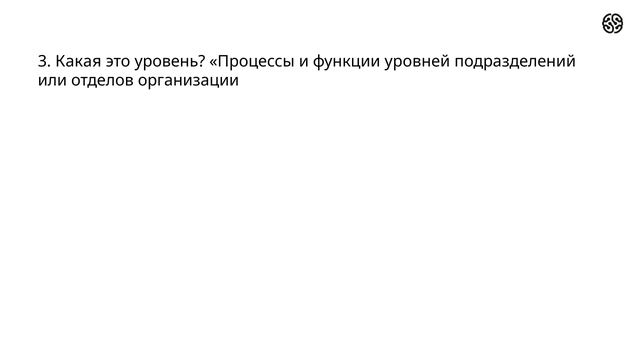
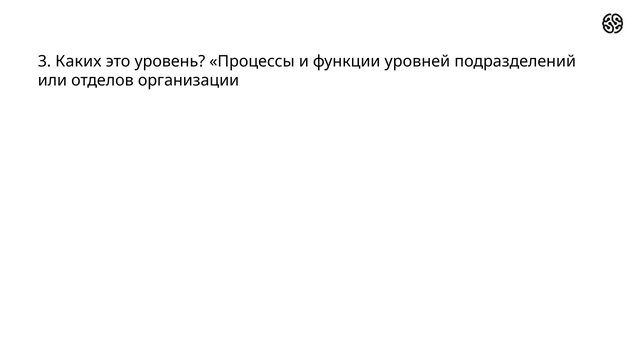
Какая: Какая -> Каких (78, 61)
